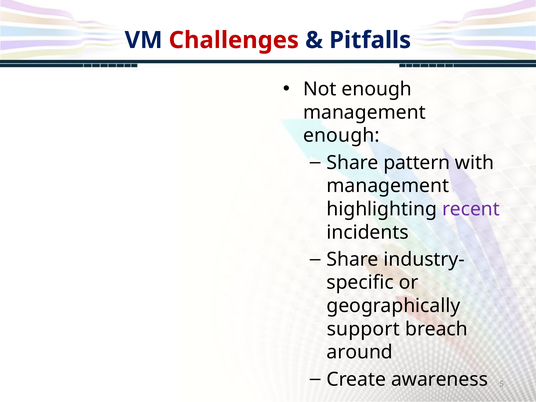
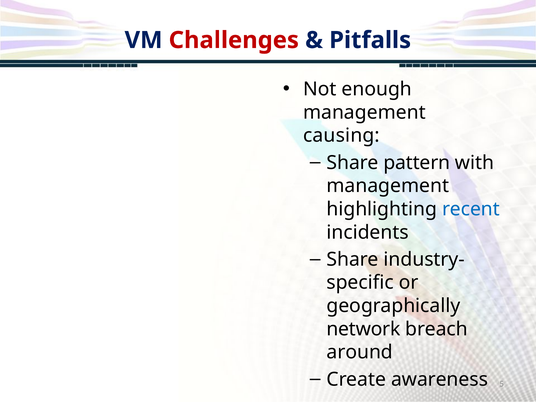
enough: enough -> causing (341, 136)
recent colour: purple -> blue (471, 209)
support: support -> network (363, 329)
